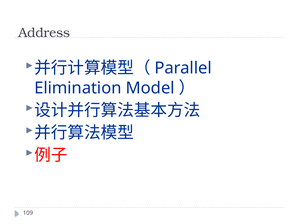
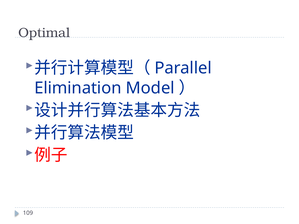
Address: Address -> Optimal (44, 33)
